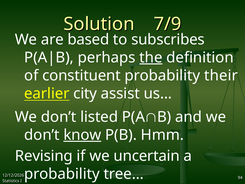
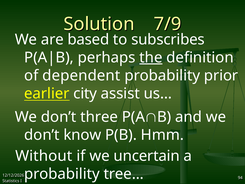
constituent: constituent -> dependent (81, 75)
their: their -> prior (221, 75)
listed: listed -> three (99, 117)
know underline: present -> none (82, 135)
Revising: Revising -> Without (44, 156)
